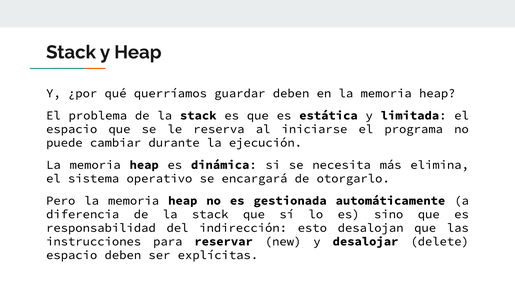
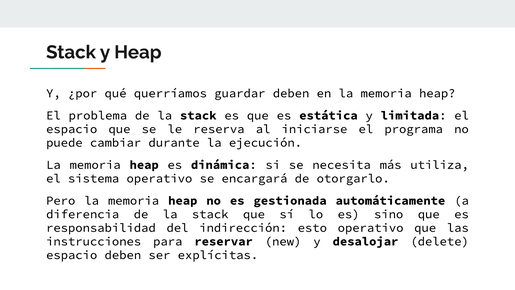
elimina: elimina -> utiliza (440, 165)
esto desalojan: desalojan -> operativo (371, 228)
